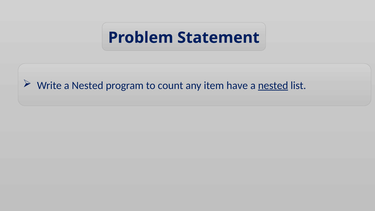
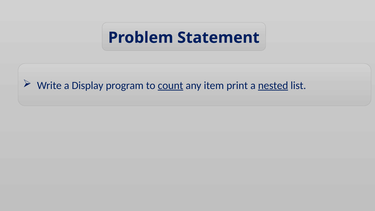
Write a Nested: Nested -> Display (88, 85)
count underline: none -> present (170, 85)
have: have -> print (237, 85)
